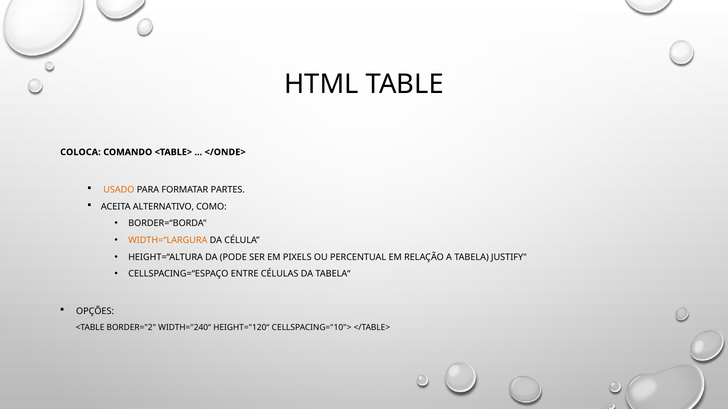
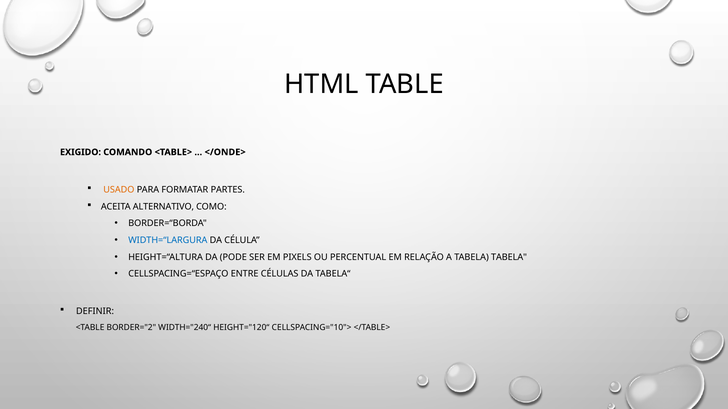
COLOCA: COLOCA -> EXIGIDO (80, 152)
WIDTH=“LARGURA colour: orange -> blue (168, 241)
TABELA JUSTIFY: JUSTIFY -> TABELA (509, 257)
OPÇÕES: OPÇÕES -> DEFINIR (95, 312)
